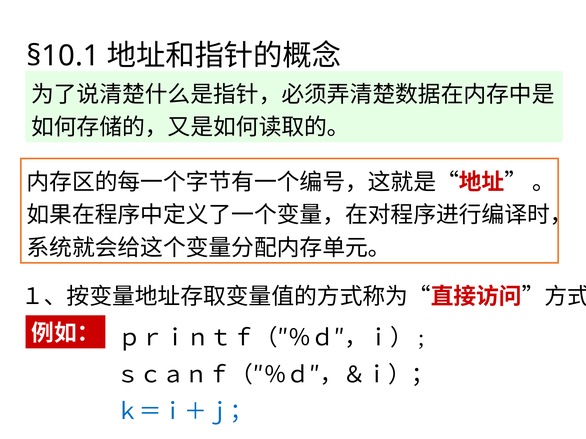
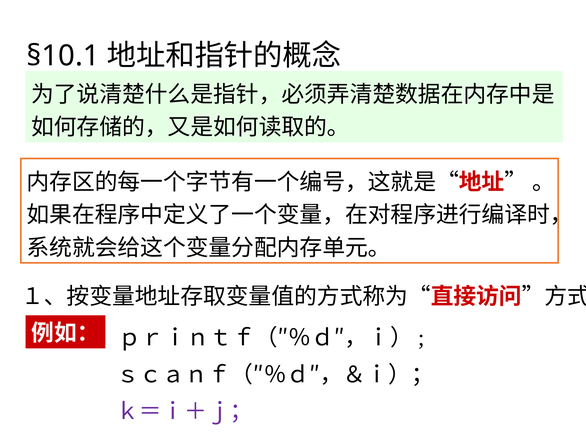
ｋ＝ｉ＋ｊ； colour: blue -> purple (184, 412)
